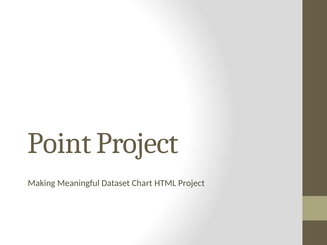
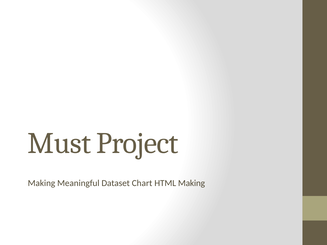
Point: Point -> Must (59, 143)
HTML Project: Project -> Making (192, 183)
